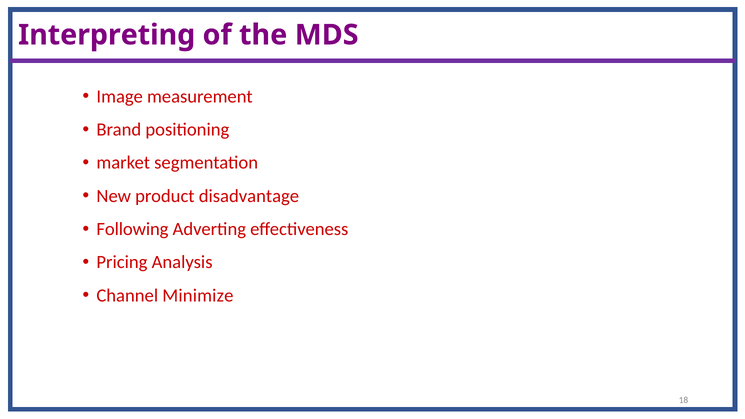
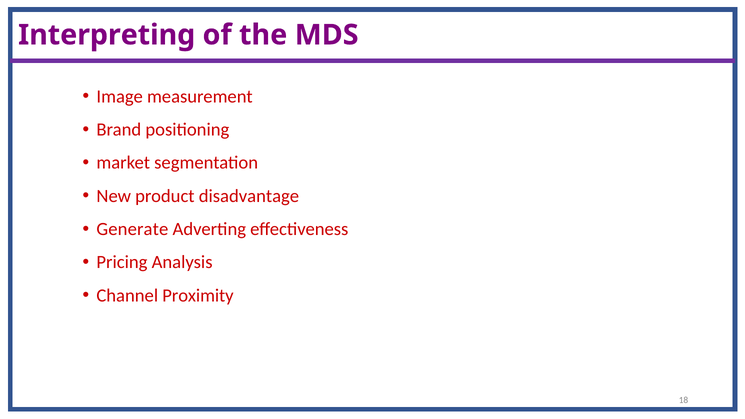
Following: Following -> Generate (132, 229)
Minimize: Minimize -> Proximity (198, 295)
